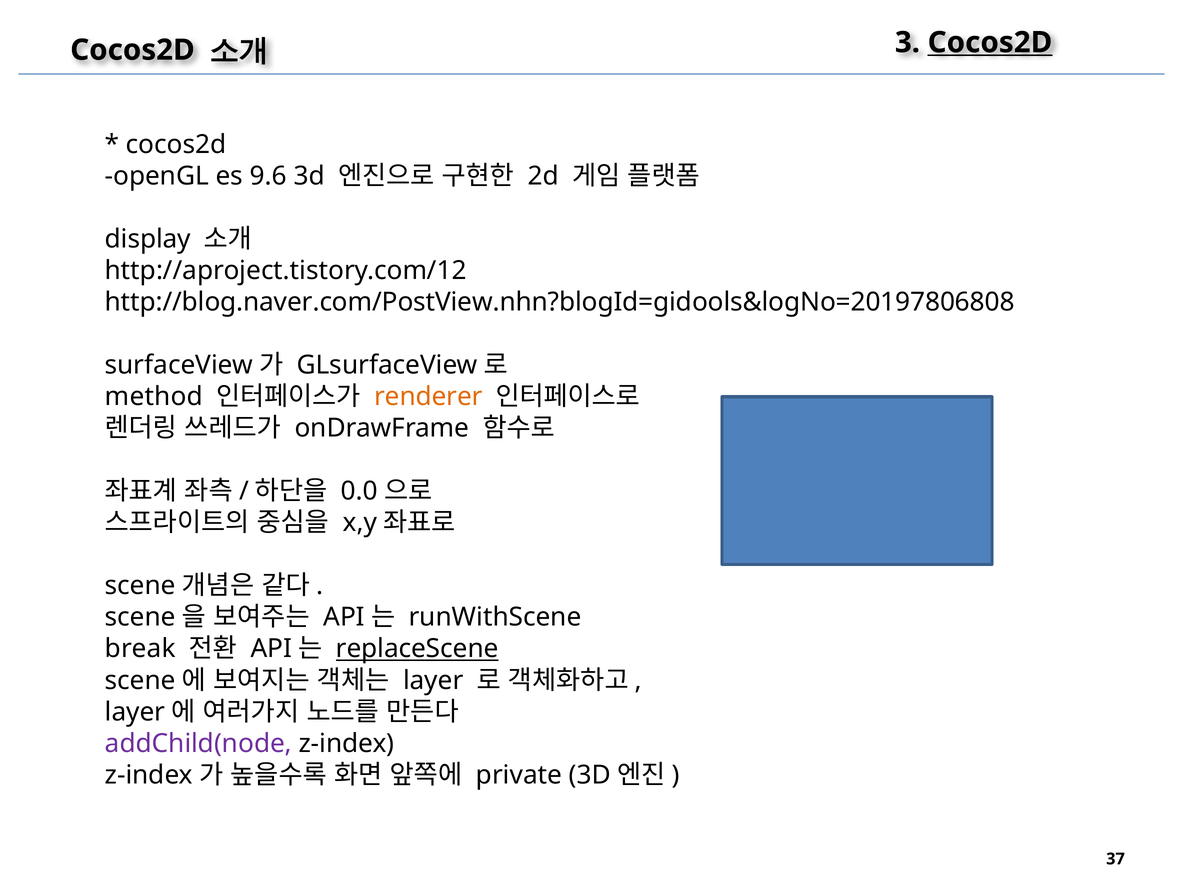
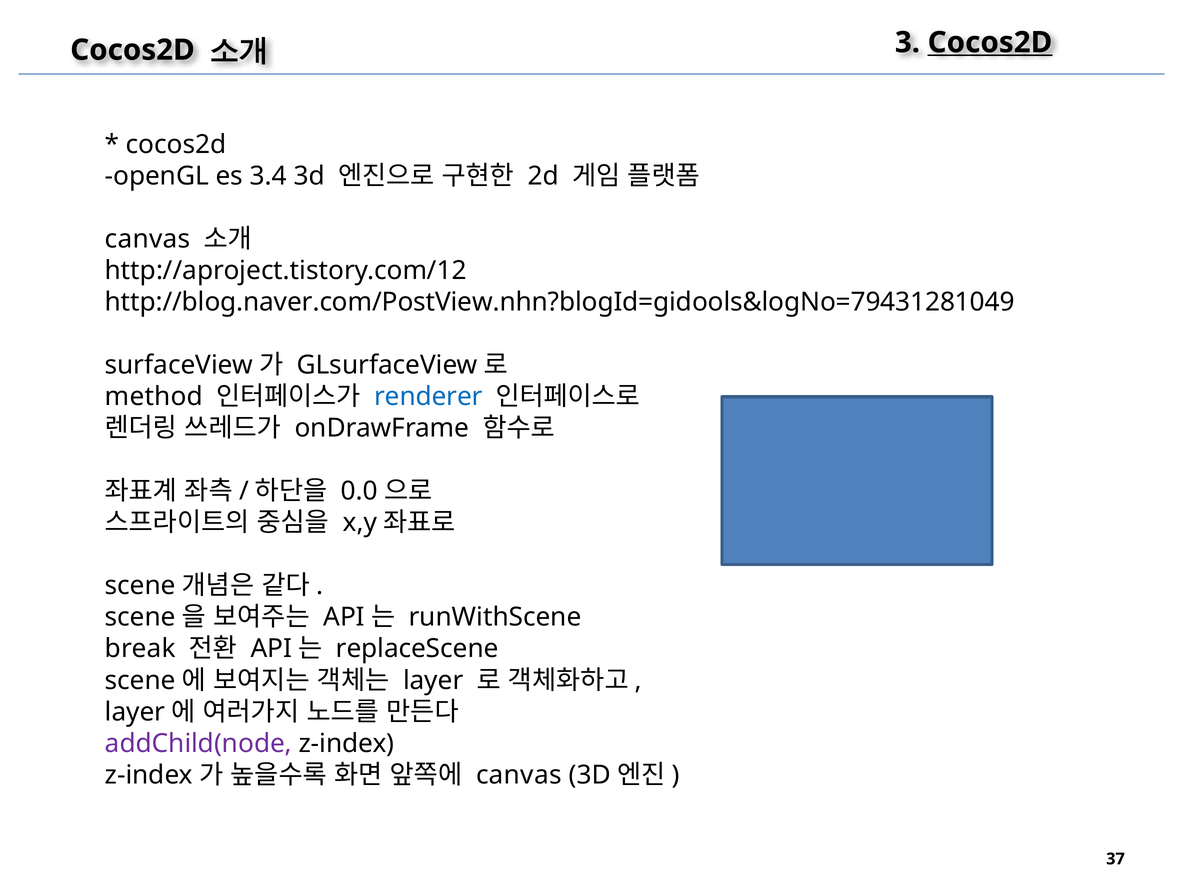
9.6: 9.6 -> 3.4 (268, 176)
display: display -> canvas (148, 239)
http://blog.naver.com/PostView.nhn?blogId=gidools&logNo=20197806808: http://blog.naver.com/PostView.nhn?blogId=gidools&logNo=20197806808 -> http://blog.naver.com/PostView.nhn?blogId=gidools&logNo=79431281049 (560, 302)
renderer colour: orange -> blue (428, 397)
replaceScene underline: present -> none (417, 649)
private: private -> canvas (519, 775)
